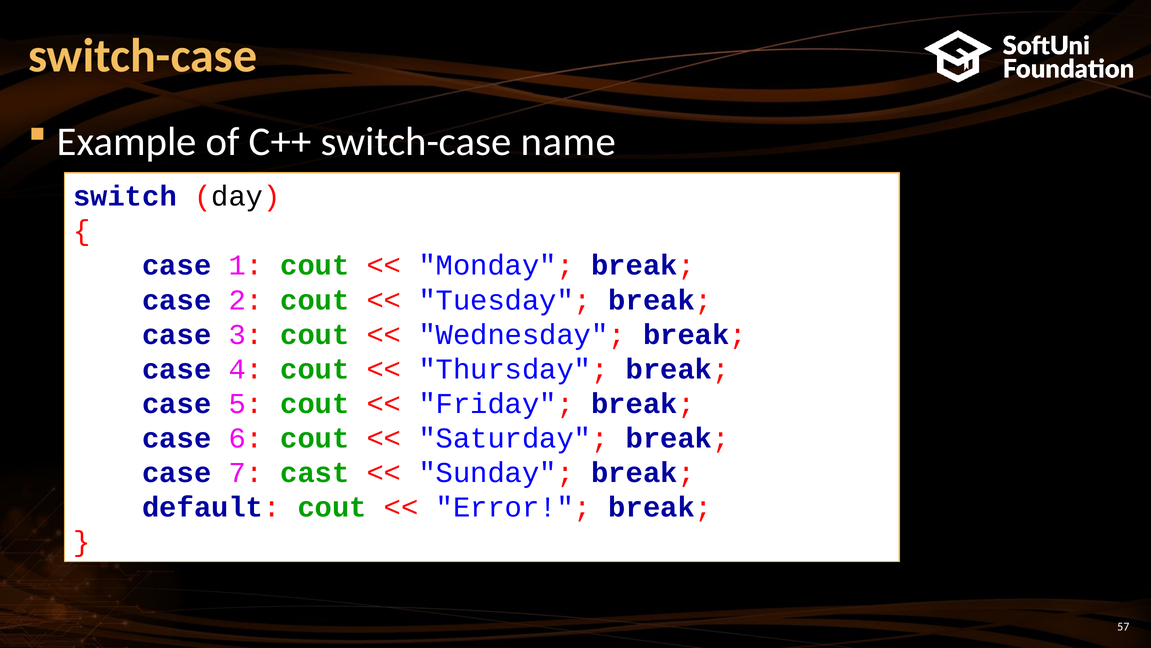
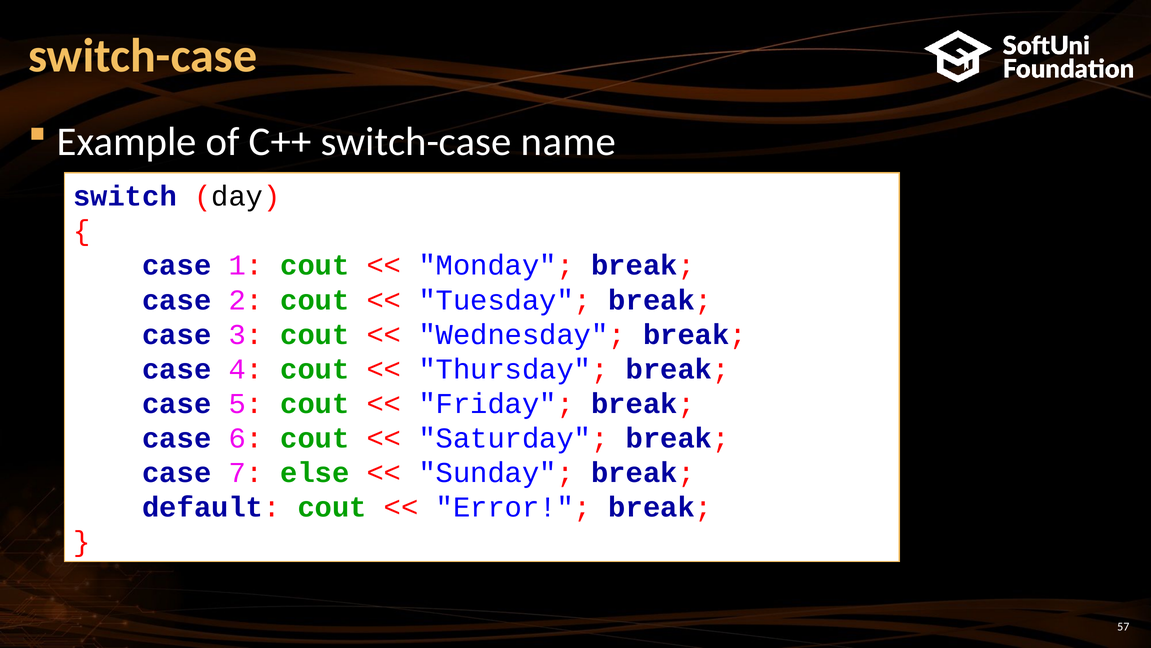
cast: cast -> else (315, 473)
